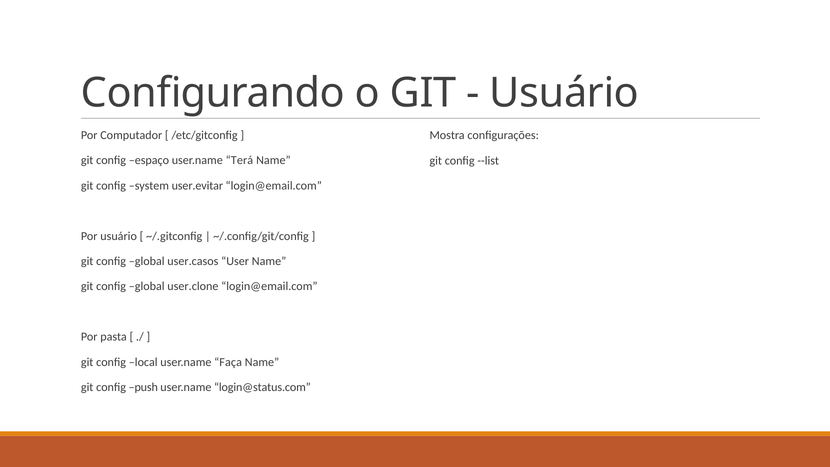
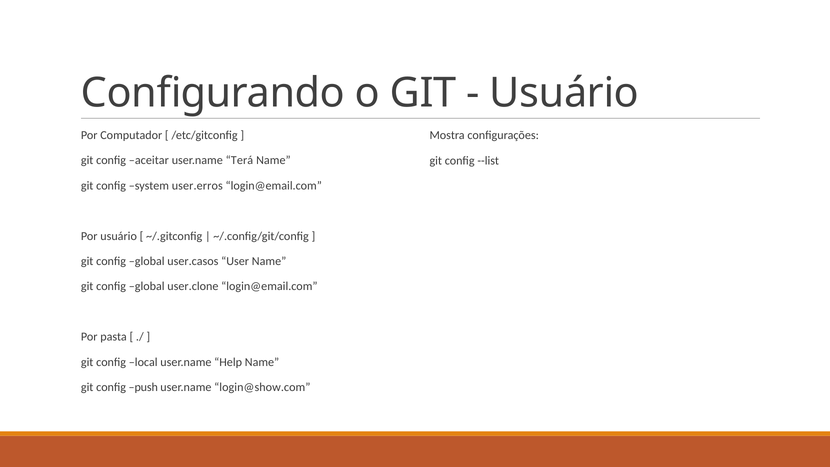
espaço: espaço -> aceitar (149, 160)
user.evitar: user.evitar -> user.erros (197, 186)
Faça: Faça -> Help (228, 362)
login@status.com: login@status.com -> login@show.com (262, 387)
